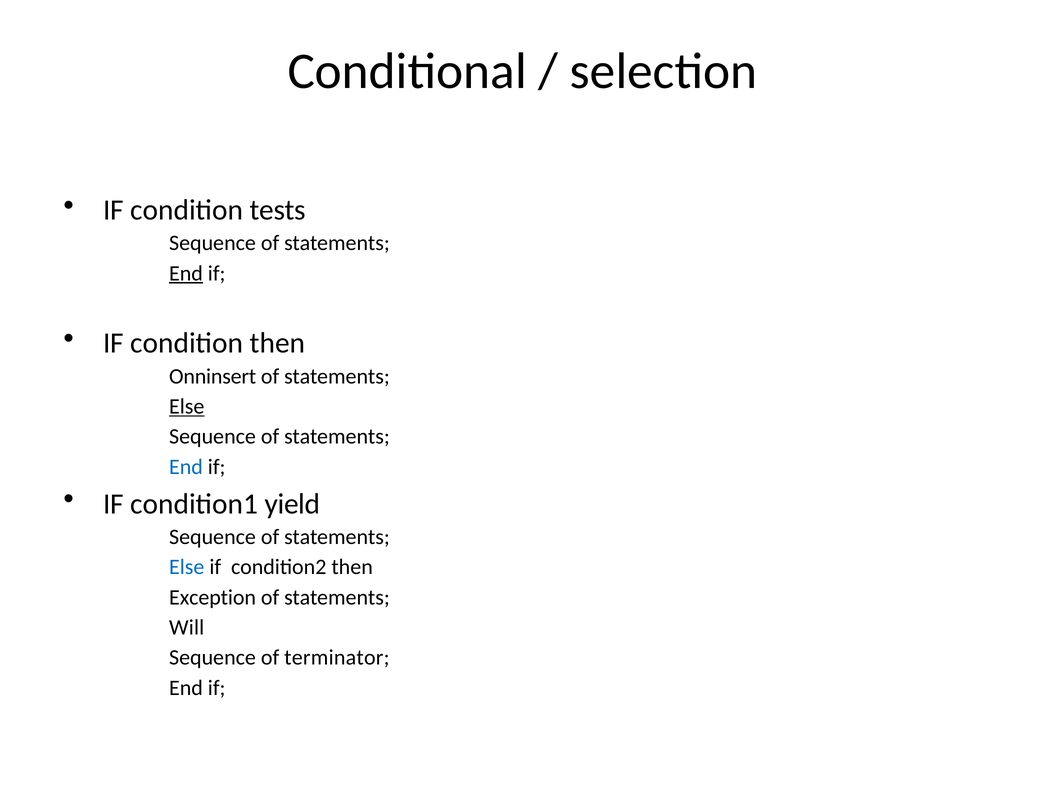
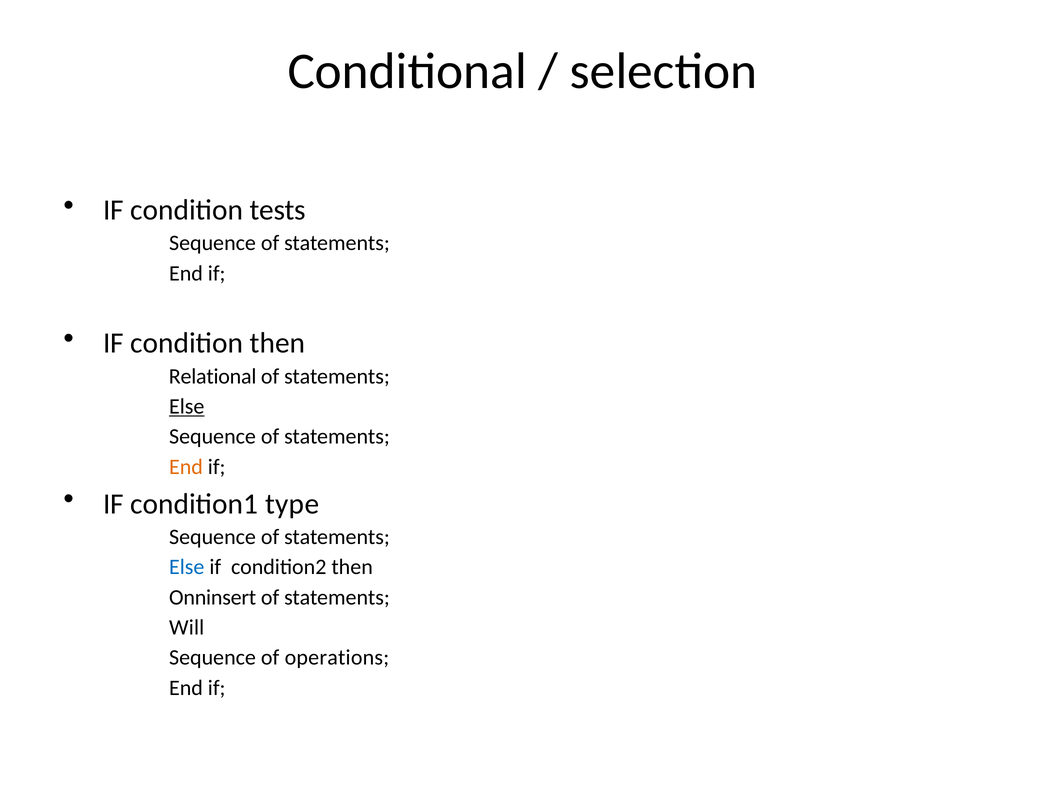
End underline: present -> none (186, 273)
Onninsert: Onninsert -> Relational (213, 376)
End colour: blue -> orange (186, 467)
yield: yield -> type (292, 504)
Exception: Exception -> Onninsert (213, 597)
terminator: terminator -> operations (337, 657)
